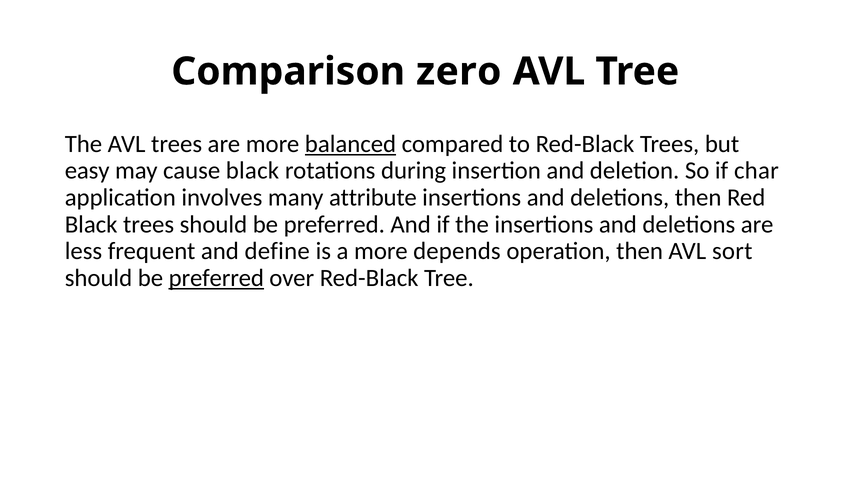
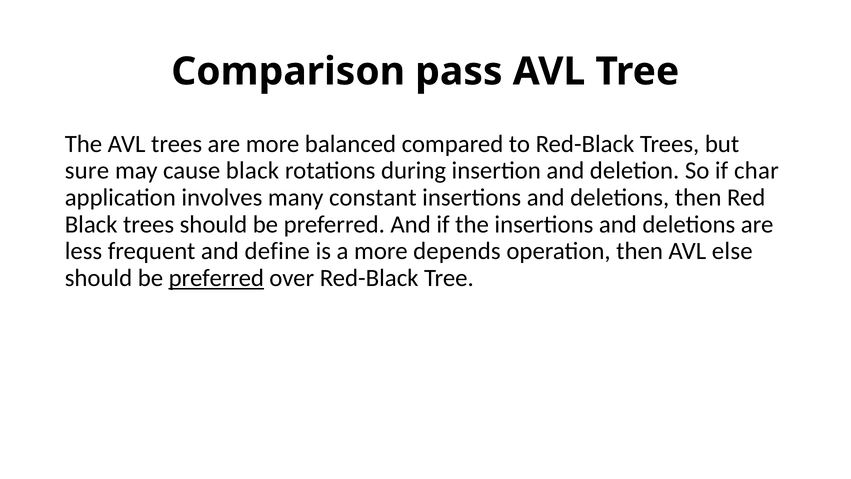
zero: zero -> pass (459, 71)
balanced underline: present -> none (351, 144)
easy: easy -> sure (87, 171)
attribute: attribute -> constant (373, 197)
sort: sort -> else (732, 251)
